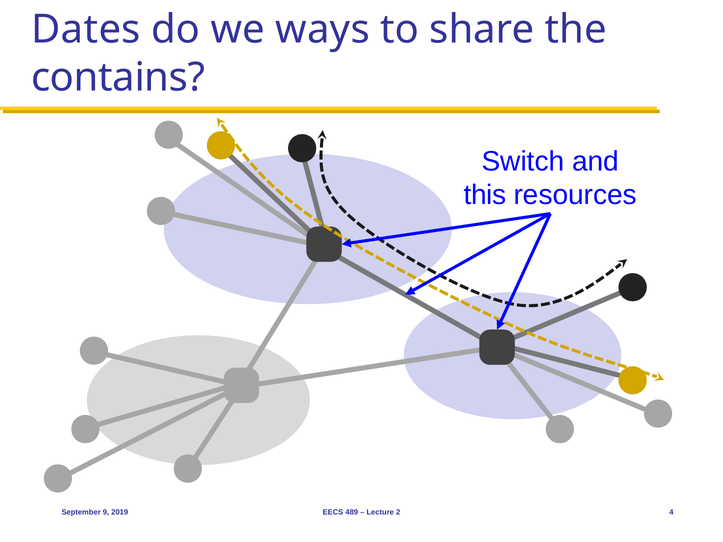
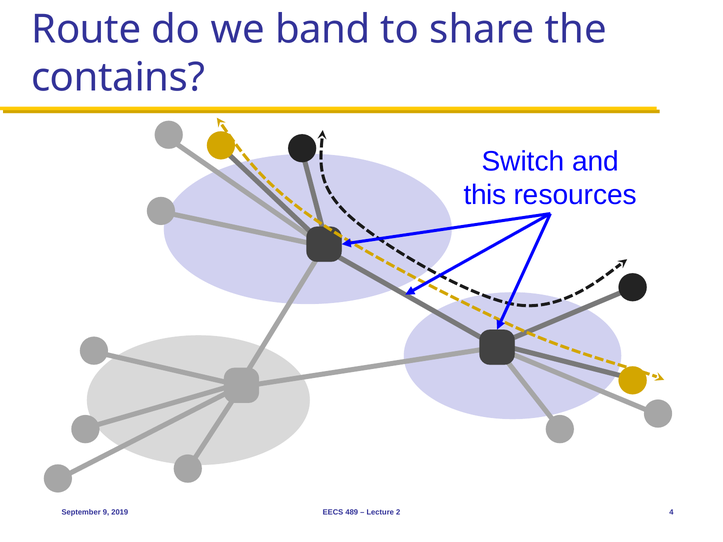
Dates: Dates -> Route (86, 29)
ways: ways -> band (323, 29)
